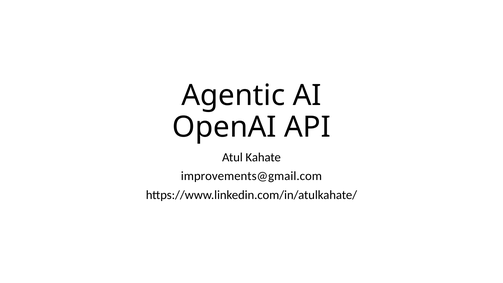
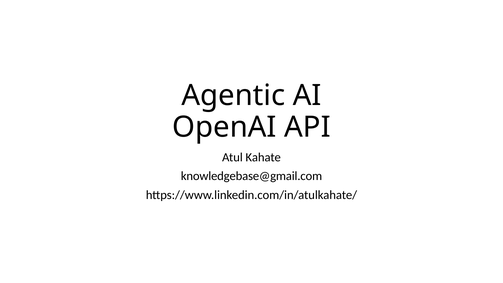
improvements@gmail.com: improvements@gmail.com -> knowledgebase@gmail.com (252, 176)
